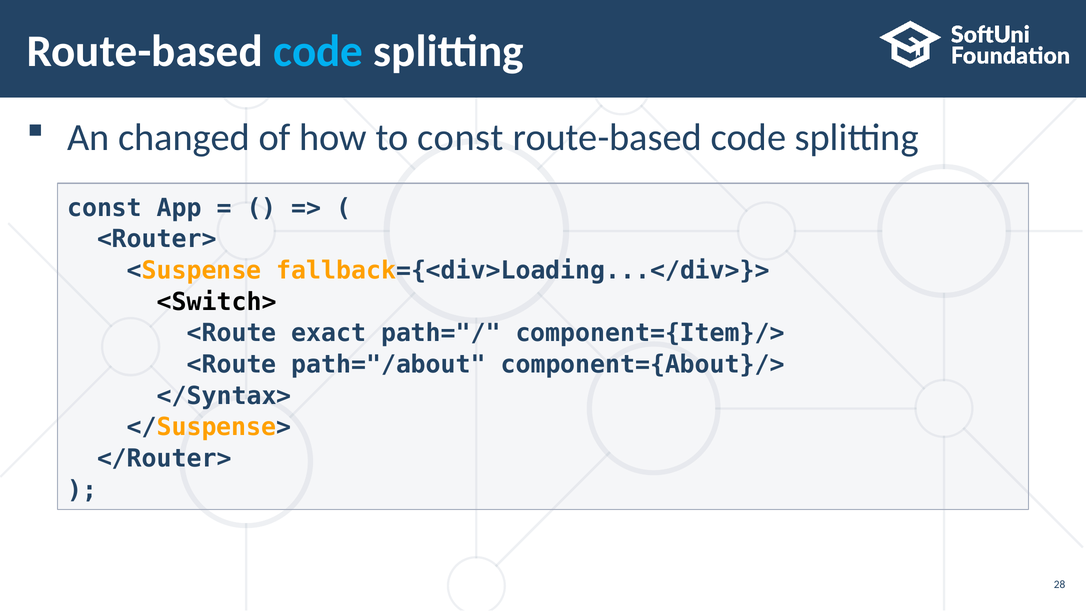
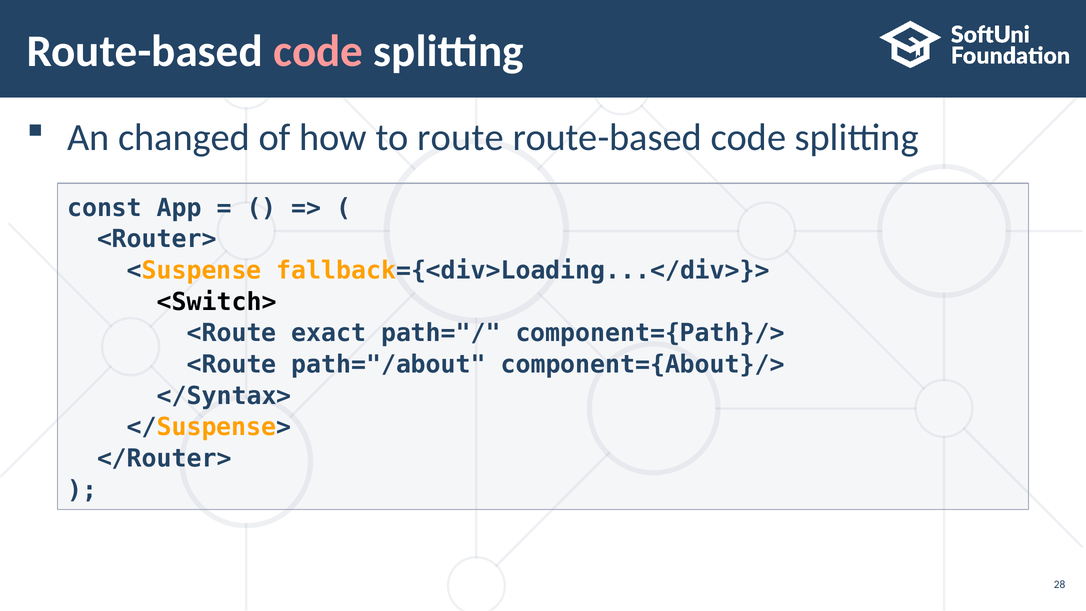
code colour: light blue -> pink (318, 51)
to const: const -> route (460, 138)
component={Item}/>: component={Item}/> -> component={Path}/> (650, 333)
